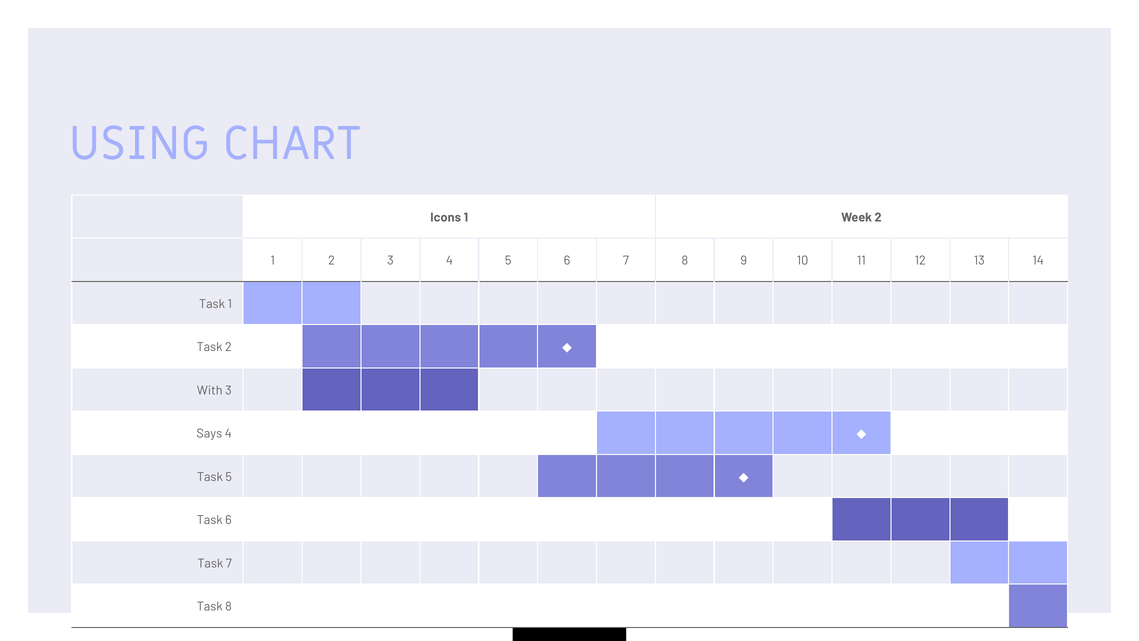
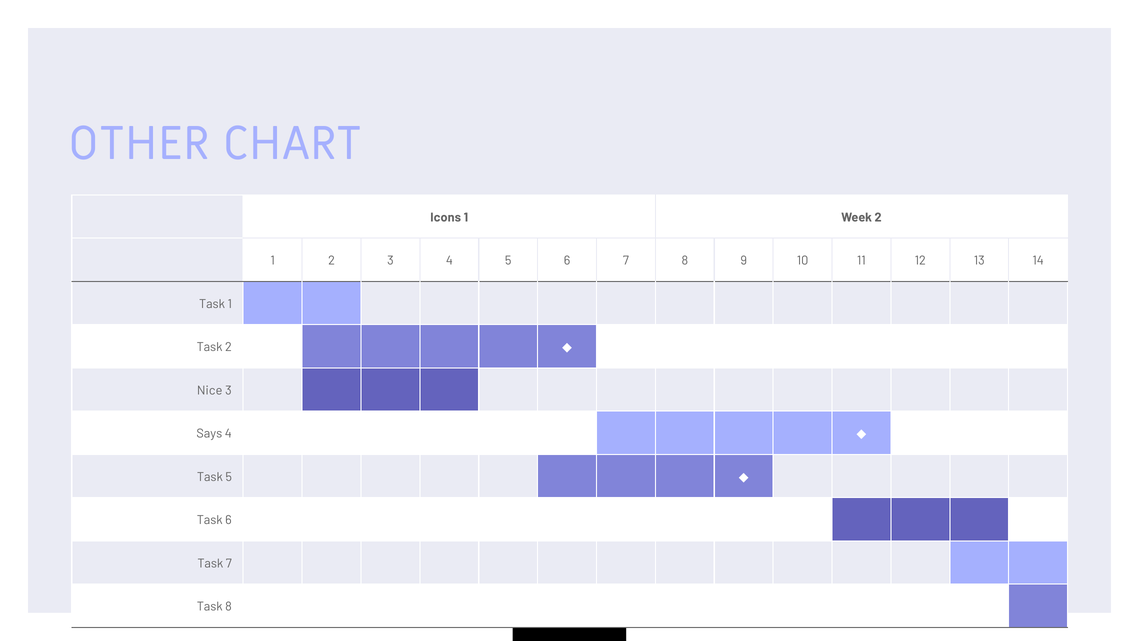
USING: USING -> OTHER (139, 143)
With: With -> Nice (210, 390)
